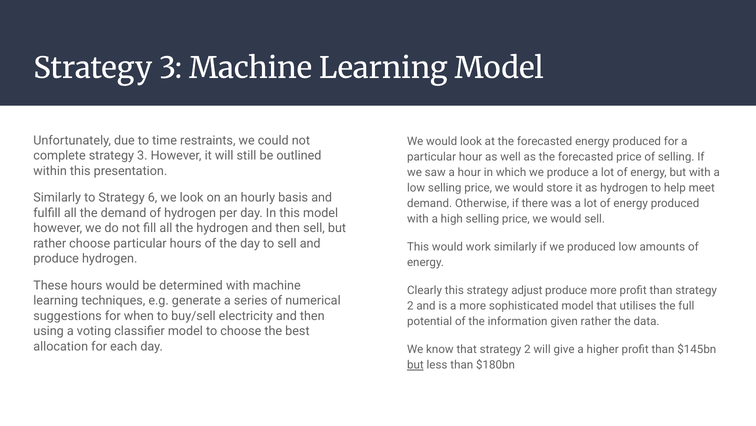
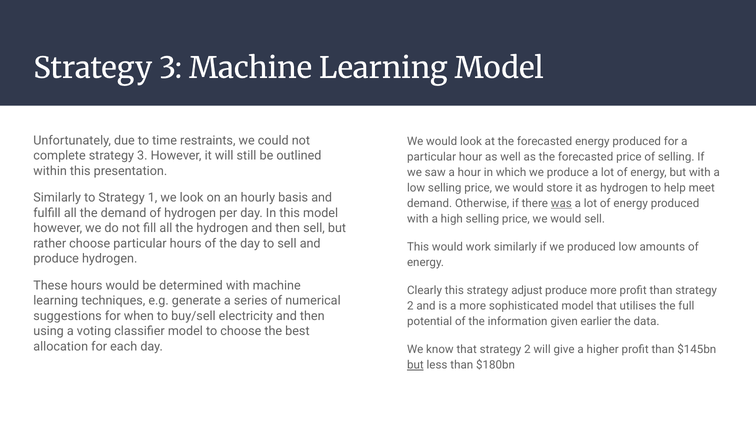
6: 6 -> 1 (153, 197)
was underline: none -> present (561, 203)
given rather: rather -> earlier (596, 321)
